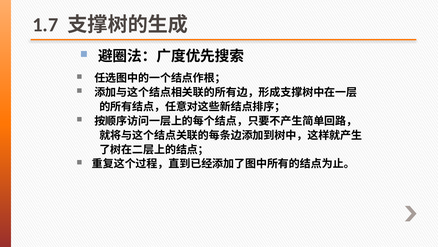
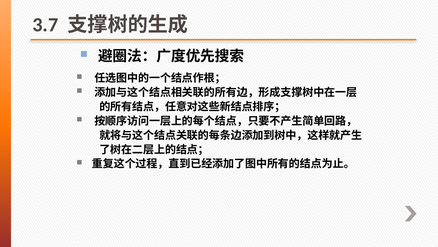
1.7: 1.7 -> 3.7 (45, 25)
